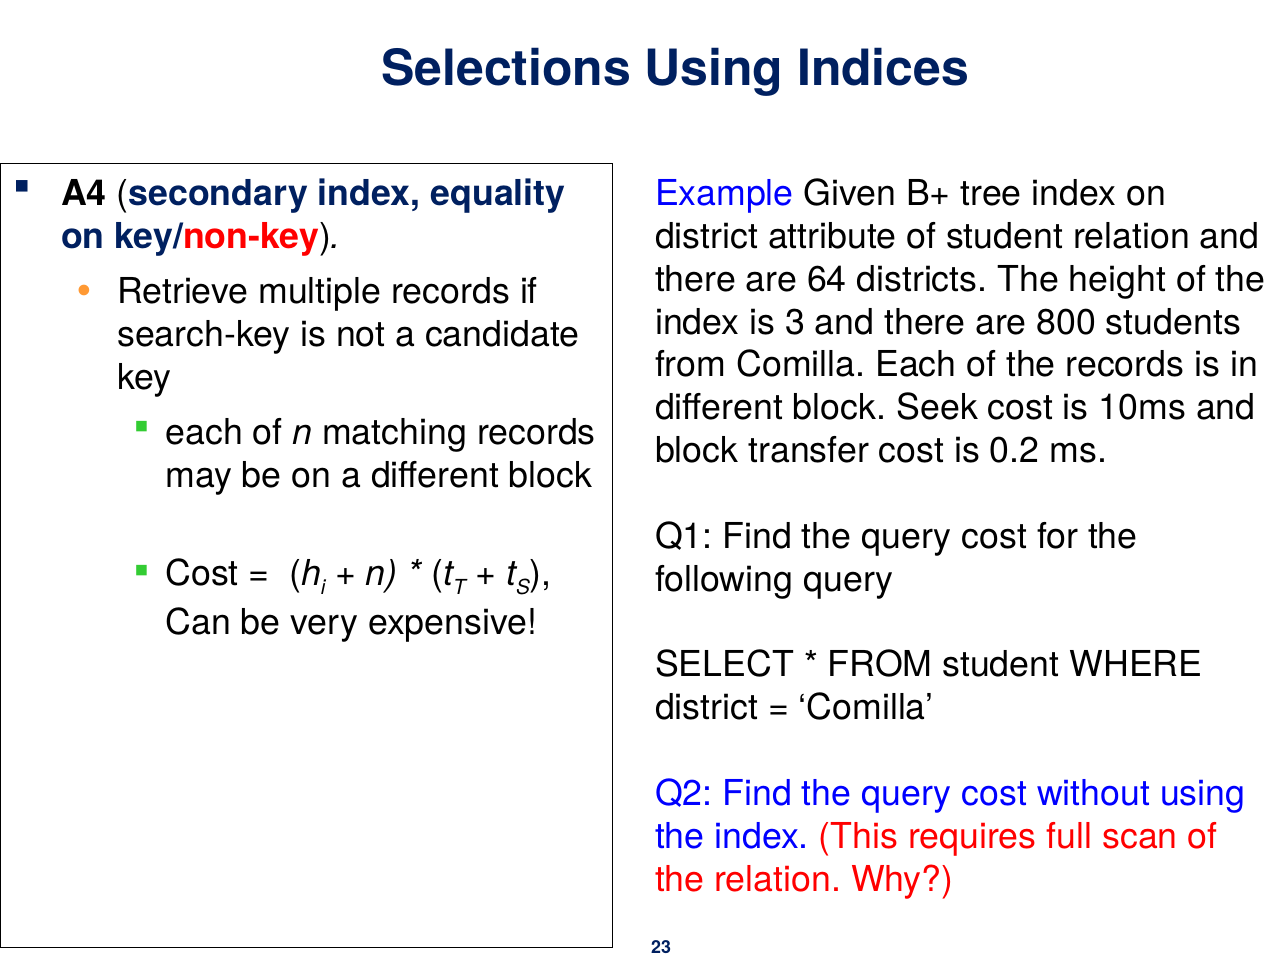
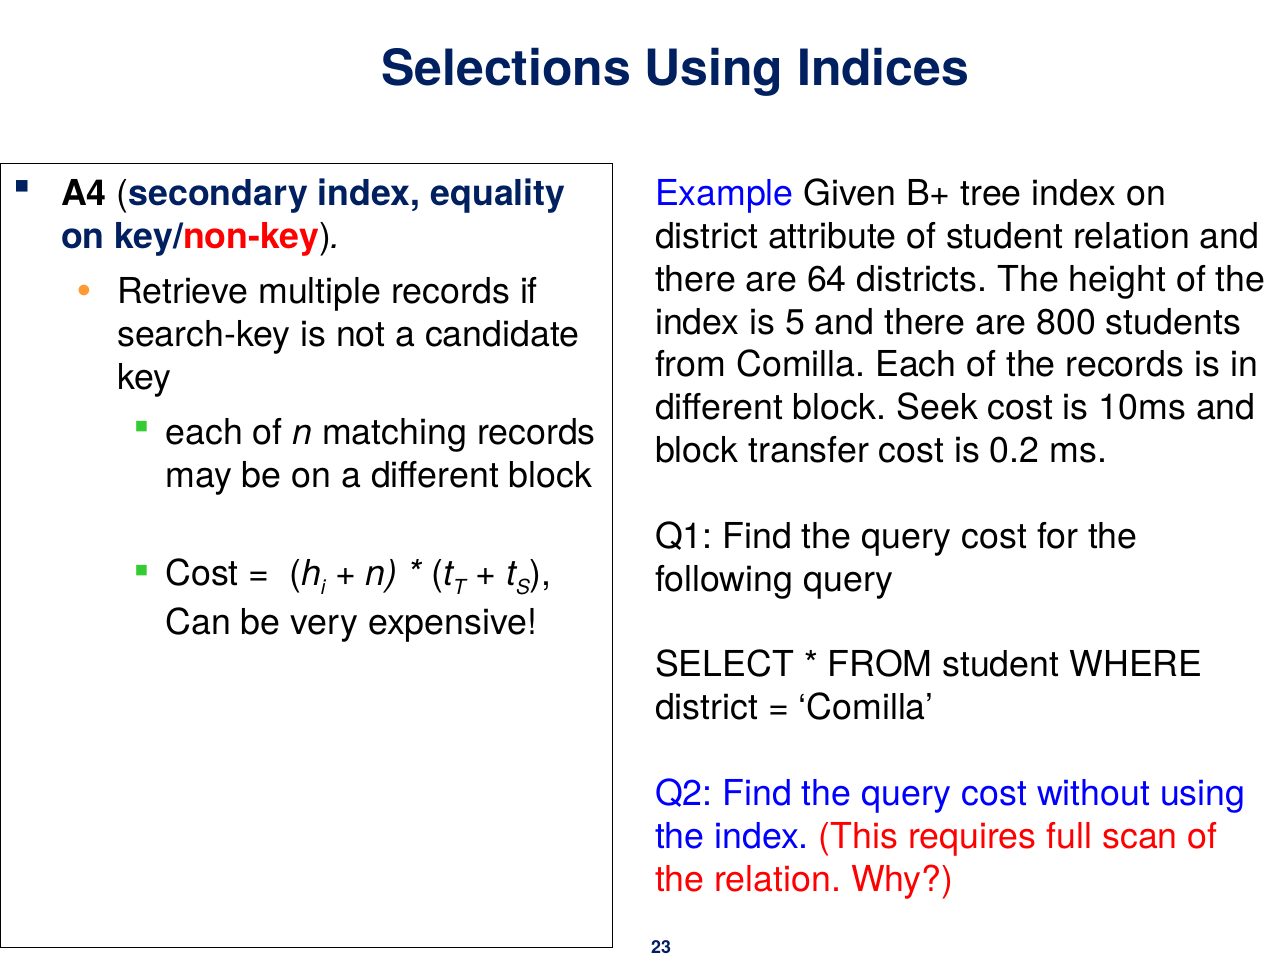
3: 3 -> 5 (795, 322)
